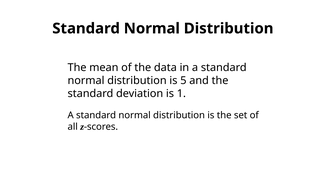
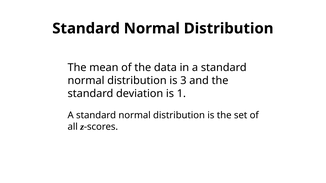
5: 5 -> 3 (183, 81)
